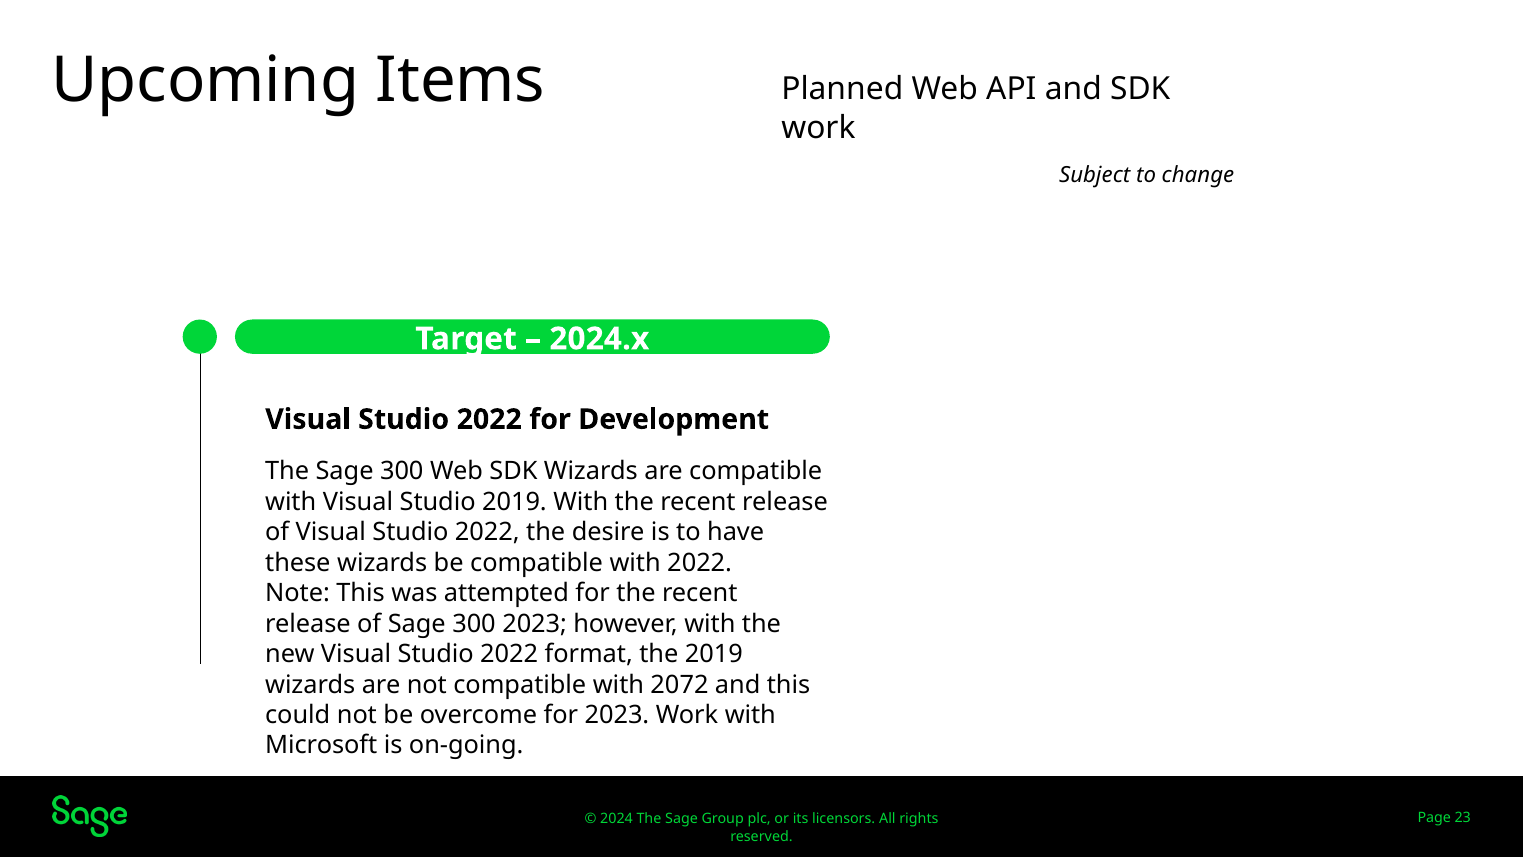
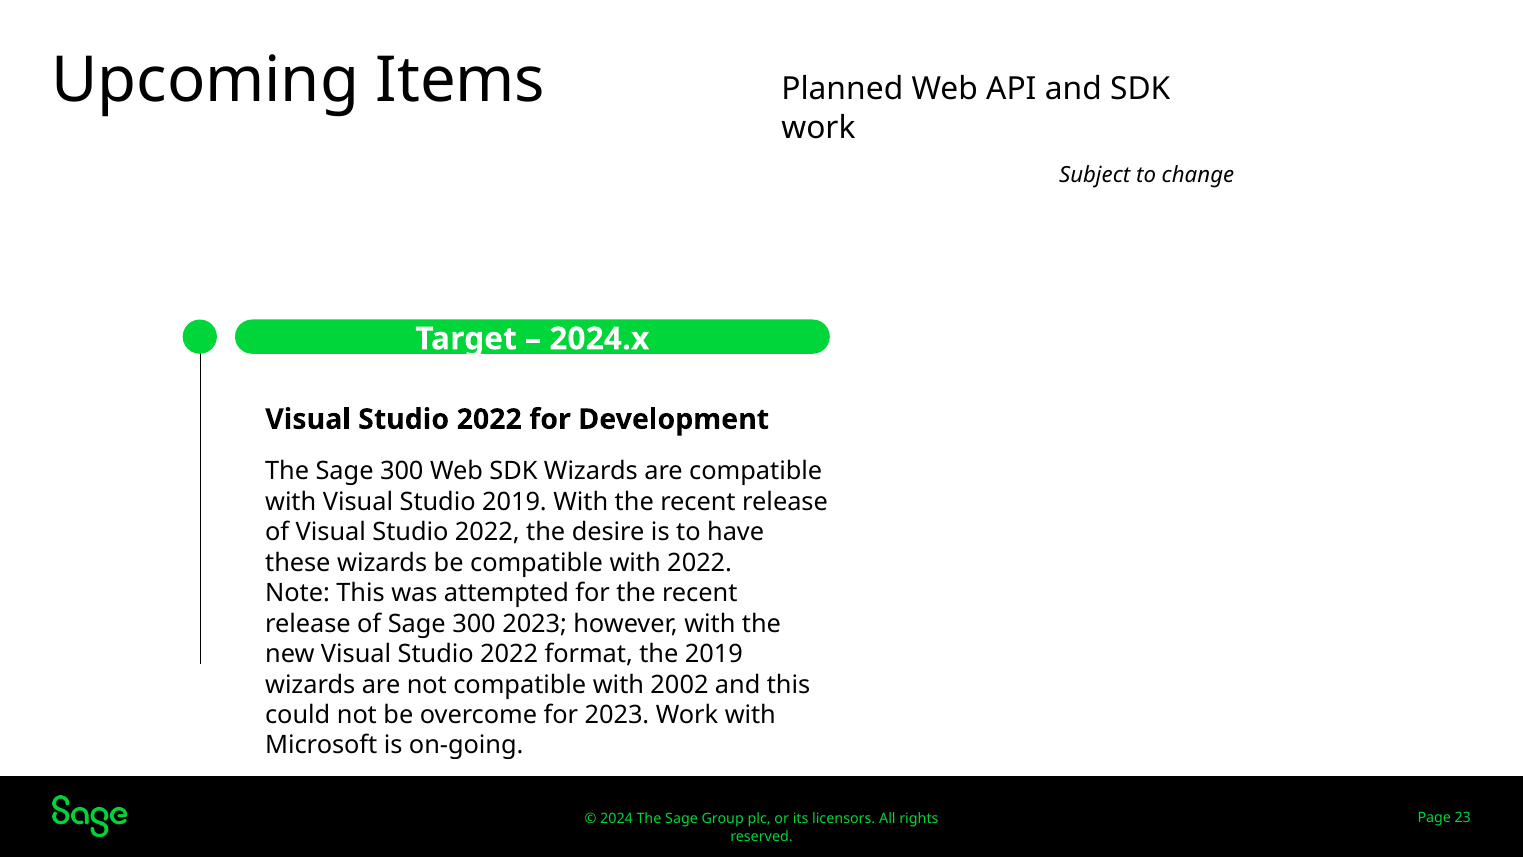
2072: 2072 -> 2002 (680, 684)
